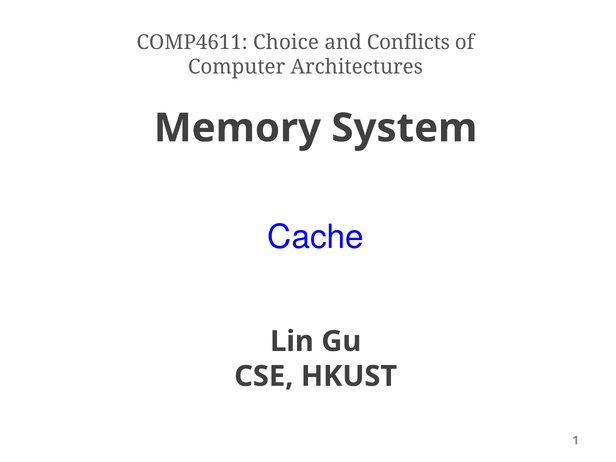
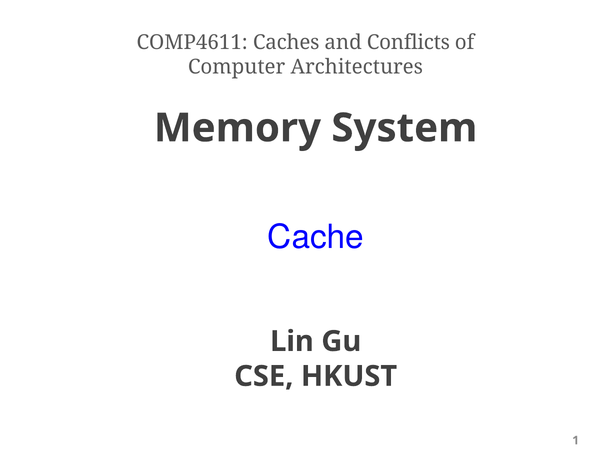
Choice: Choice -> Caches (286, 42)
